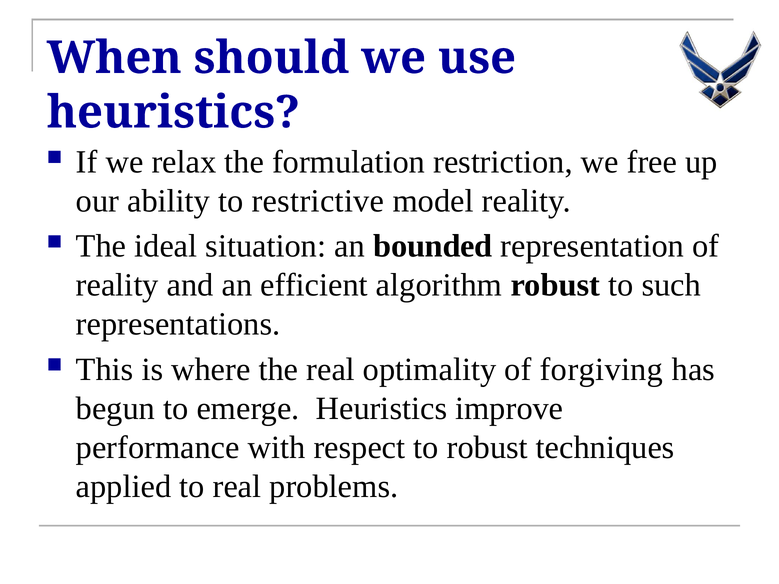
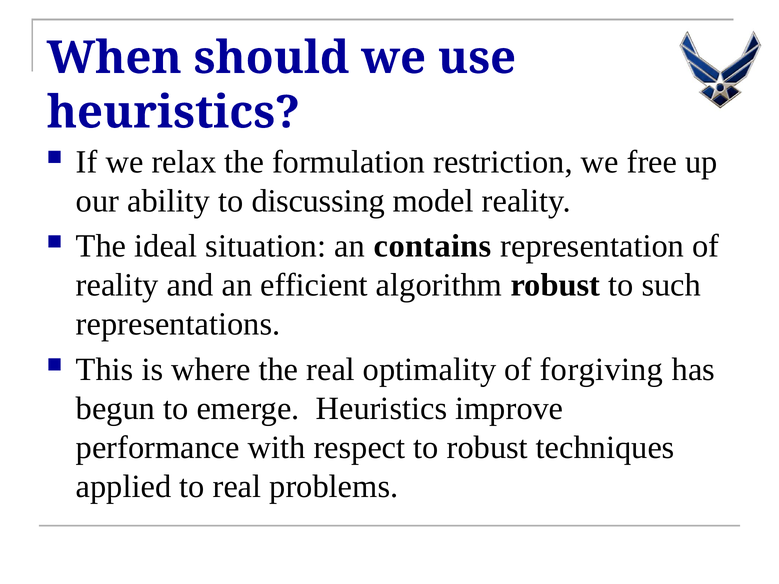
restrictive: restrictive -> discussing (318, 201)
bounded: bounded -> contains (433, 246)
